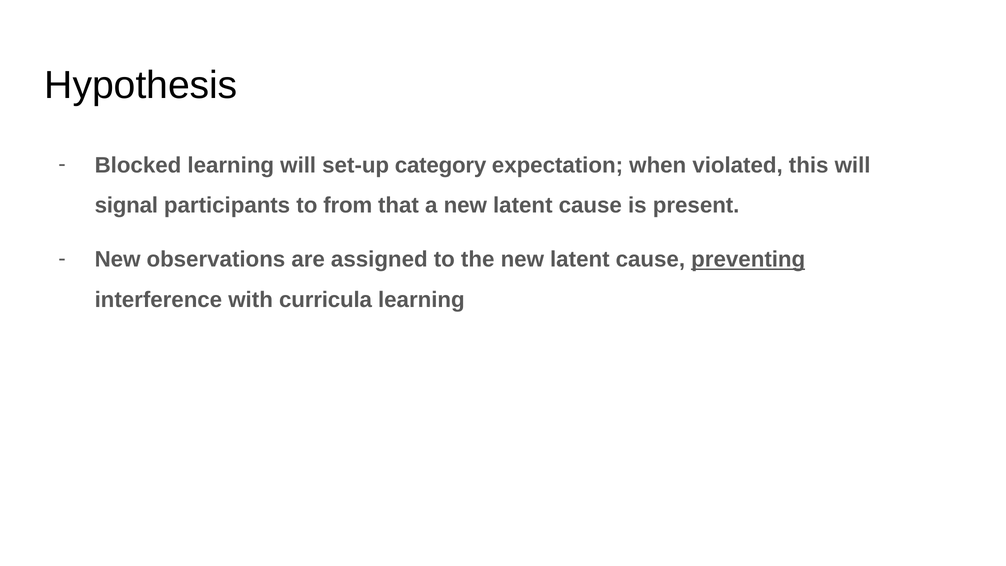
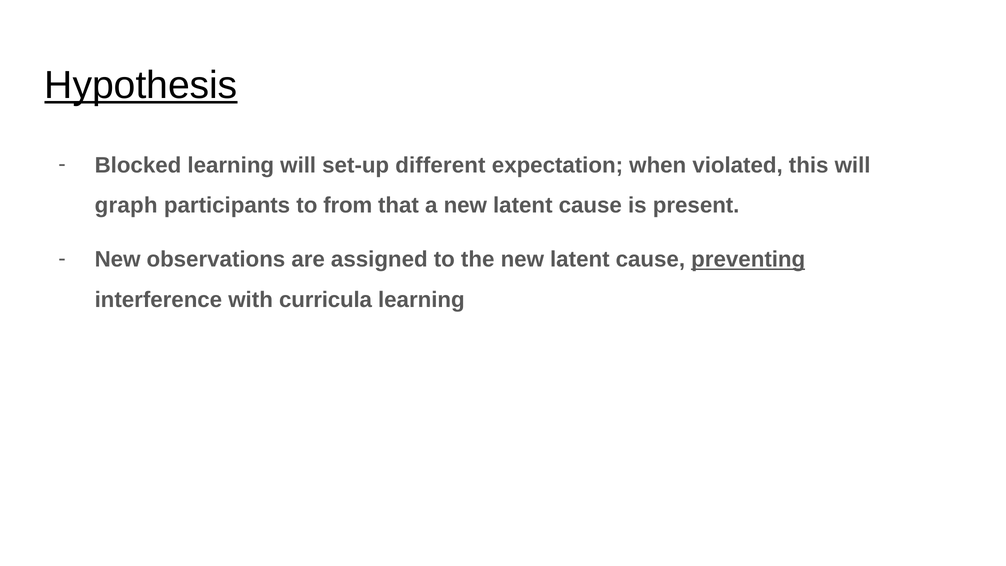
Hypothesis underline: none -> present (141, 85)
category: category -> different (440, 165)
signal: signal -> graph (126, 205)
